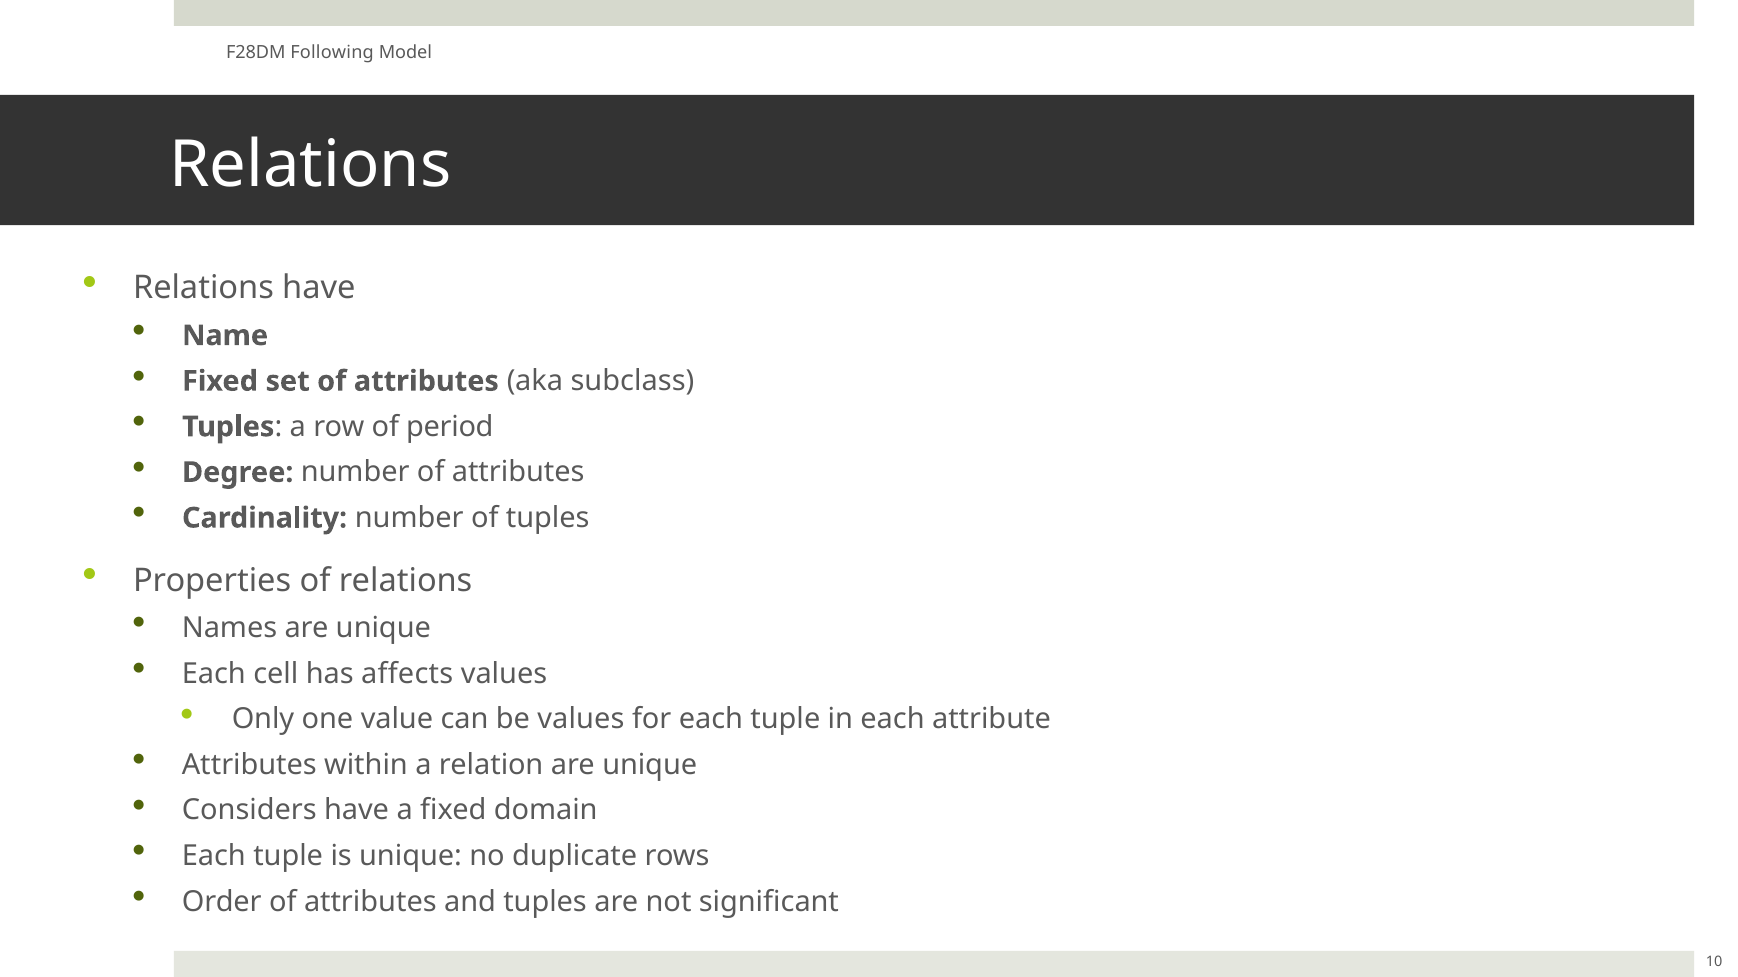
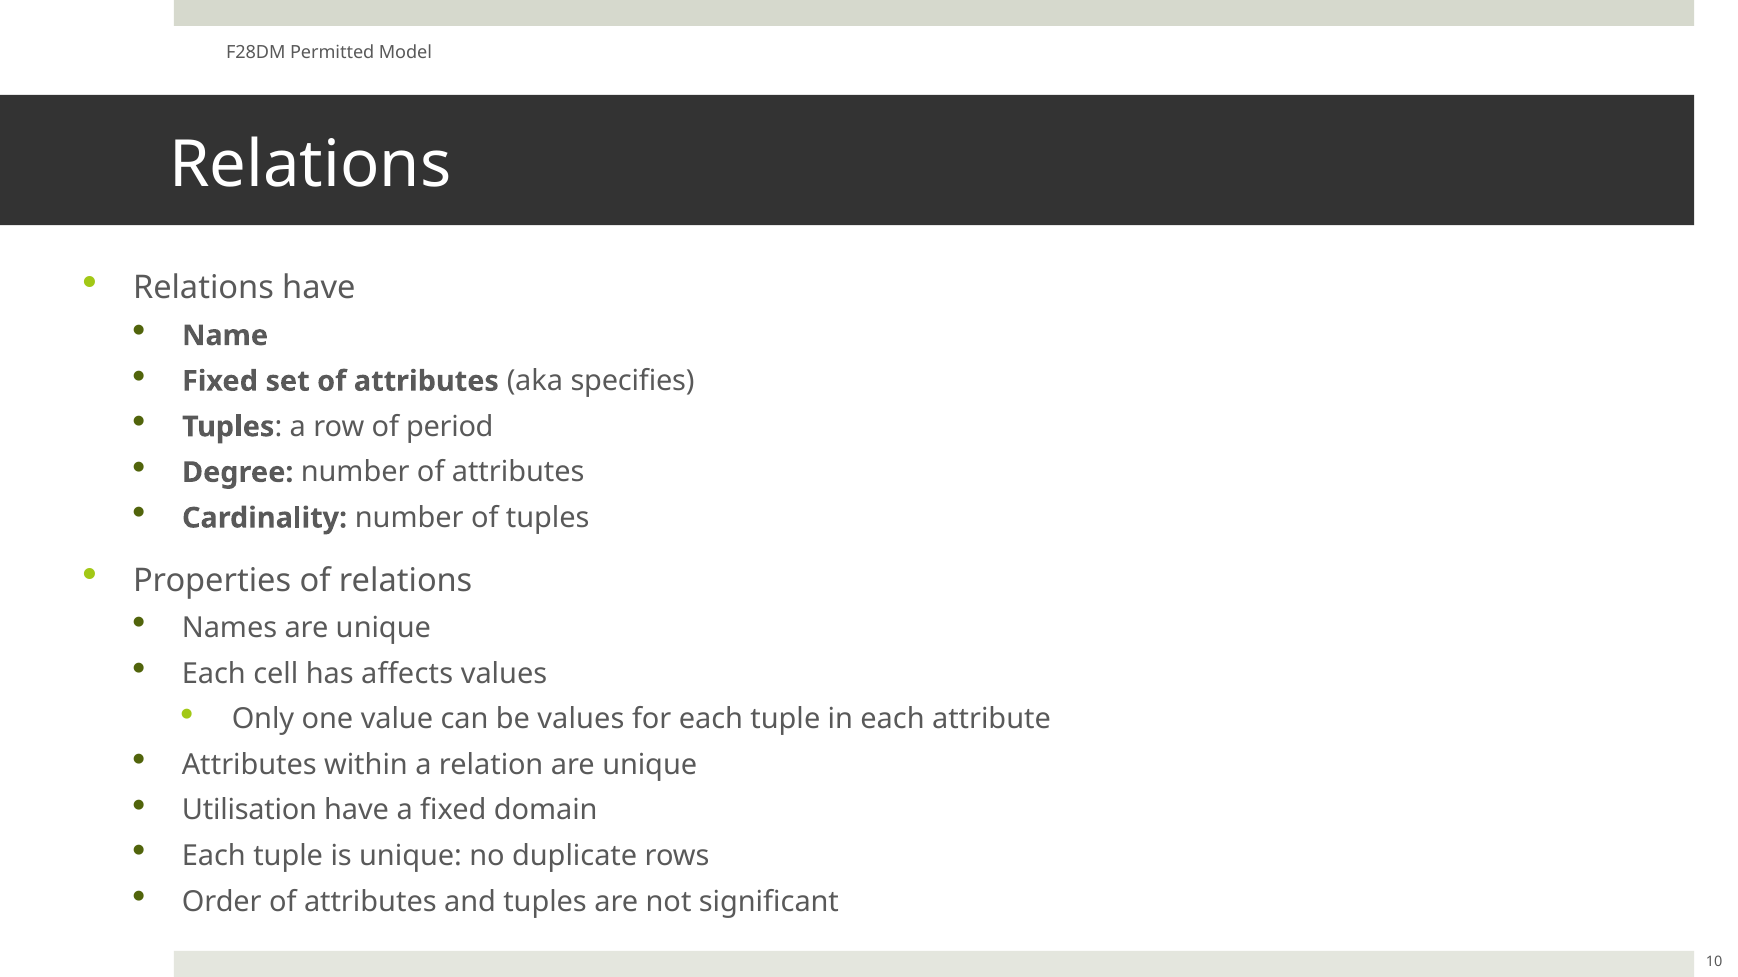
Following: Following -> Permitted (332, 53)
subclass: subclass -> specifies (633, 381)
Considers: Considers -> Utilisation (249, 811)
